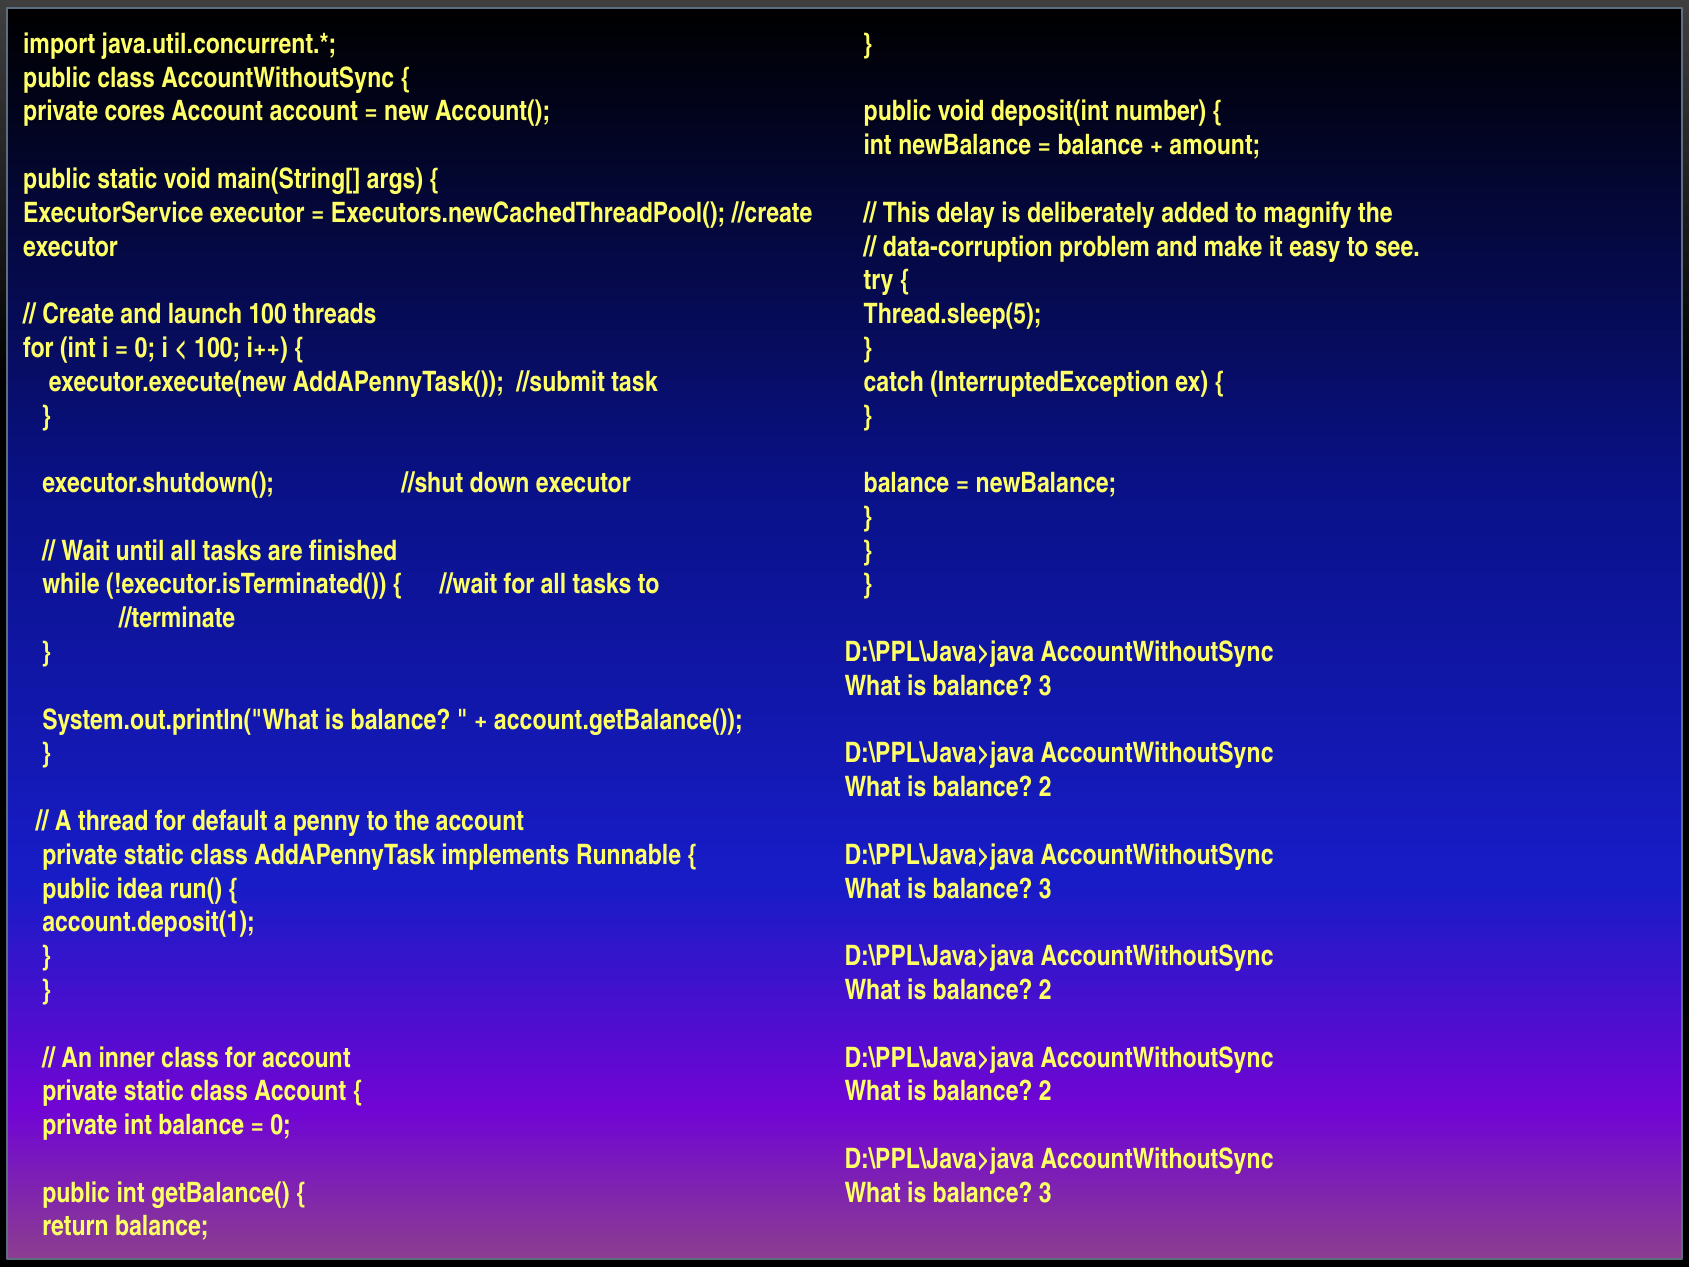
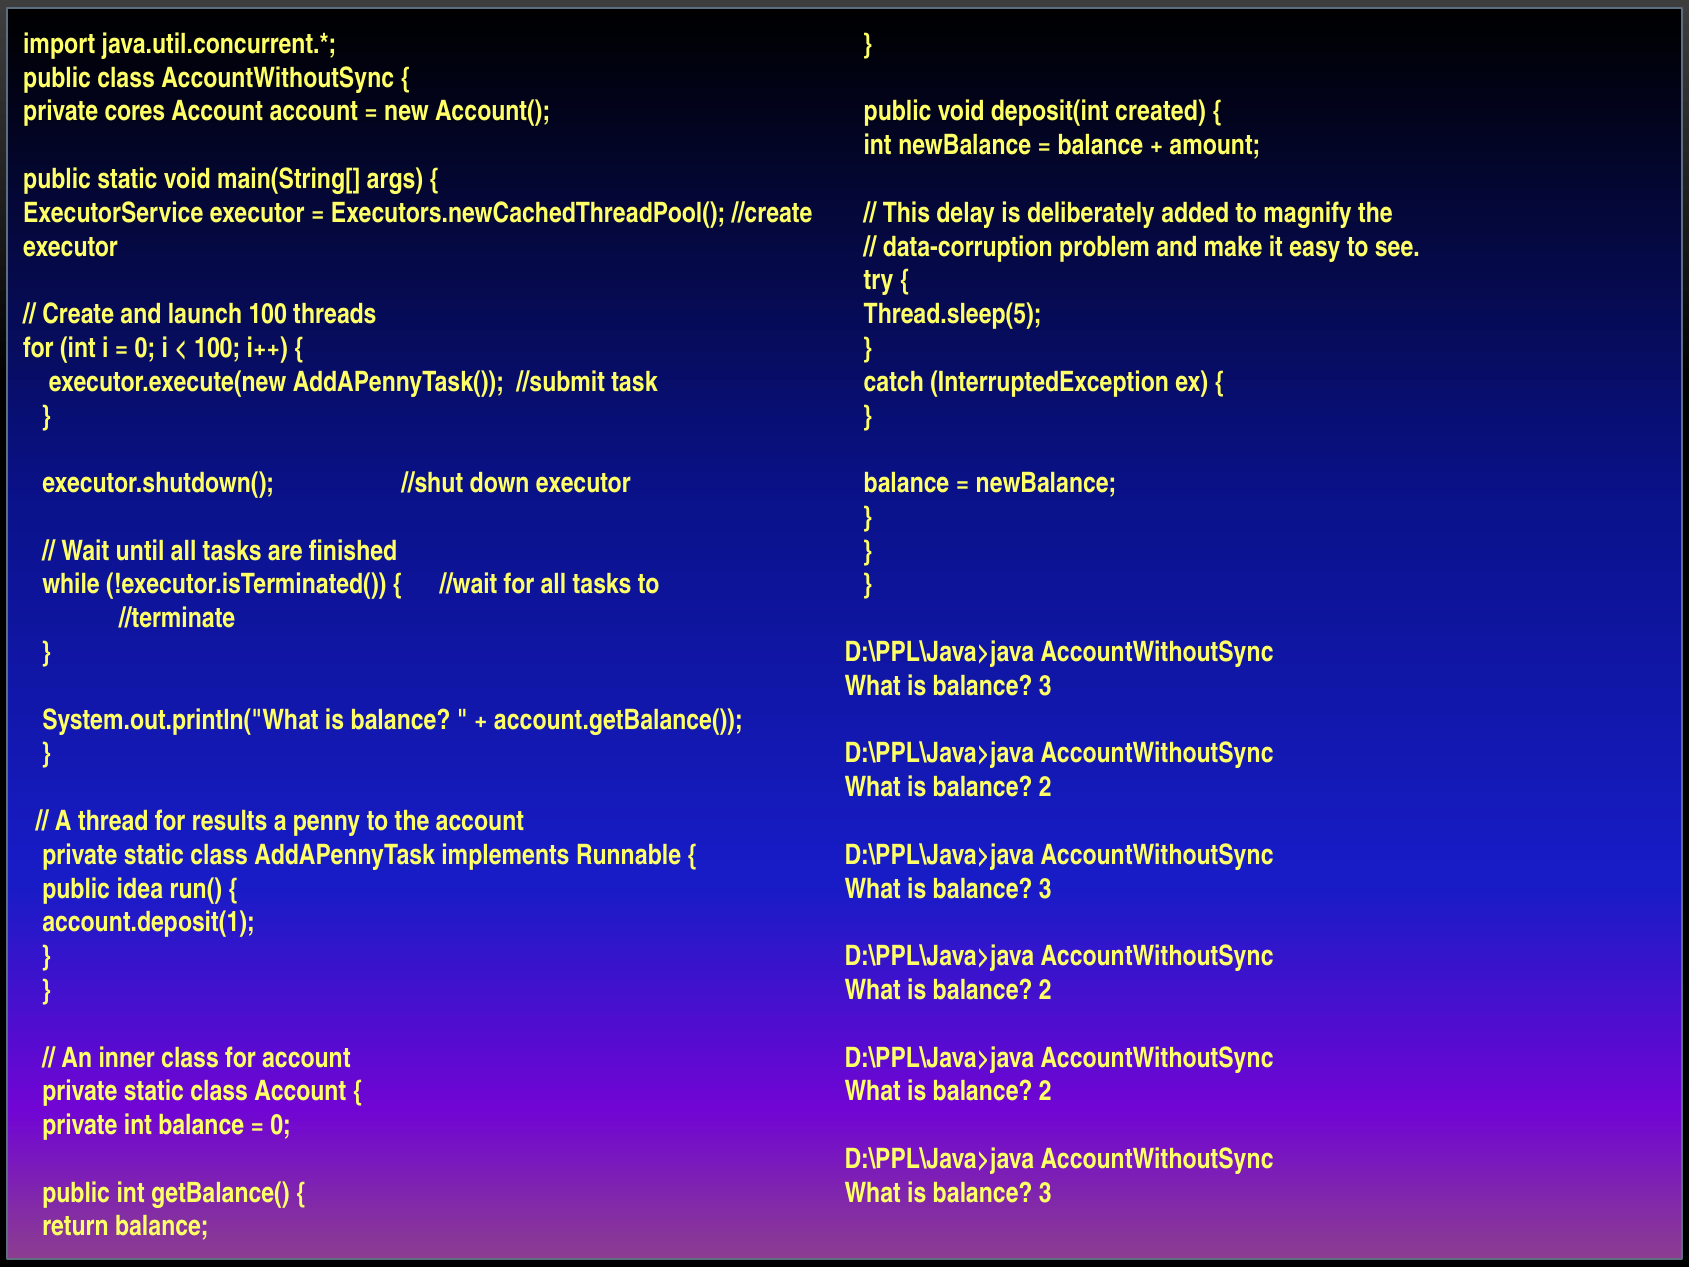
number: number -> created (1160, 112)
default: default -> results (230, 821)
